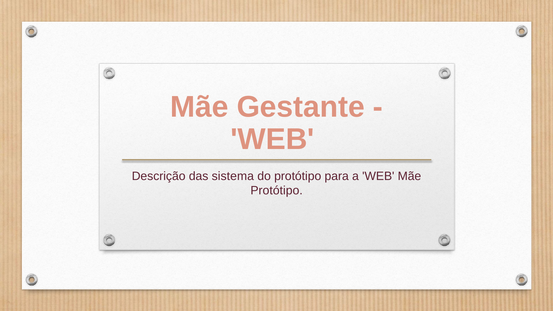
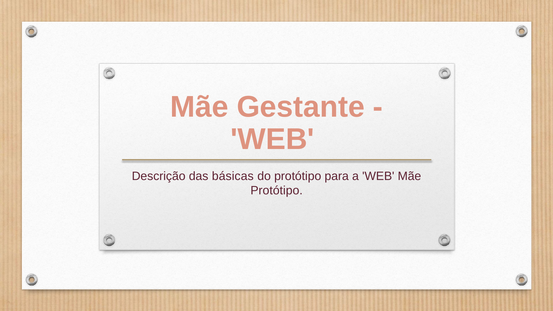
sistema: sistema -> básicas (233, 176)
